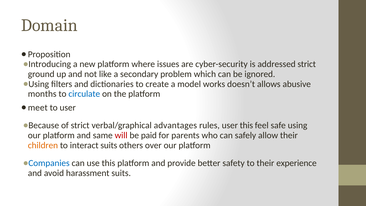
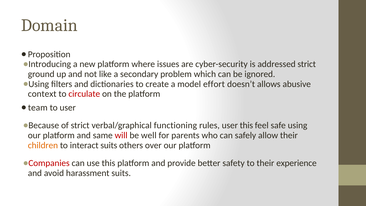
works: works -> effort (214, 84)
months: months -> context (42, 94)
circulate colour: blue -> red (84, 94)
meet: meet -> team (38, 108)
advantages: advantages -> functioning (175, 125)
paid: paid -> well (149, 135)
Companies colour: blue -> red (49, 163)
